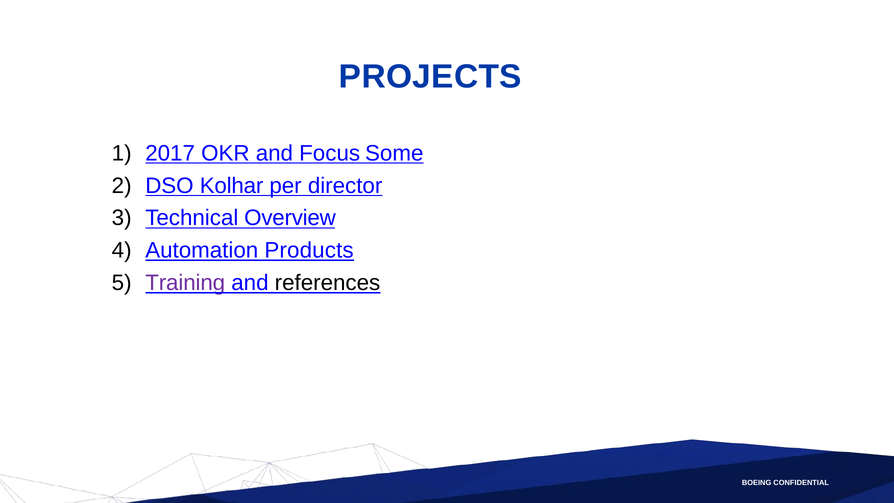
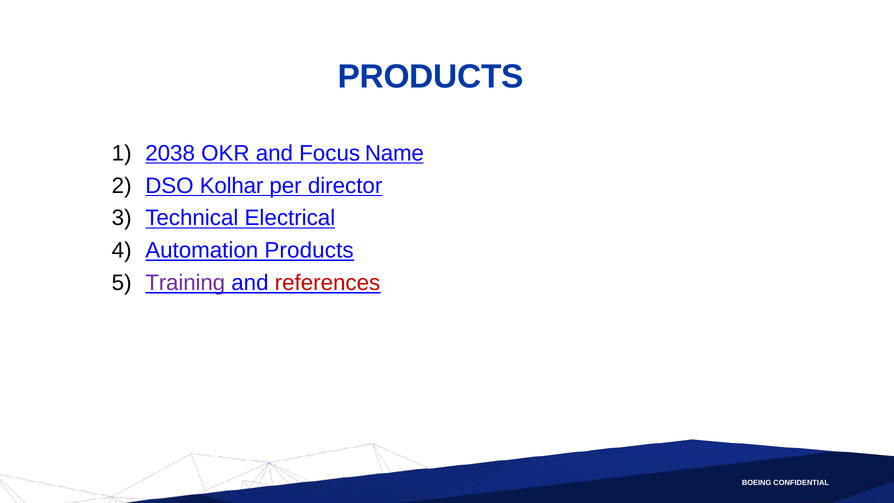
PROJECTS: PROJECTS -> PRODUCTS (431, 77)
2017: 2017 -> 2038 (170, 153)
Some: Some -> Name (394, 153)
Overview: Overview -> Electrical (290, 218)
references colour: black -> red (327, 283)
